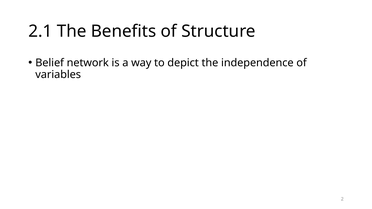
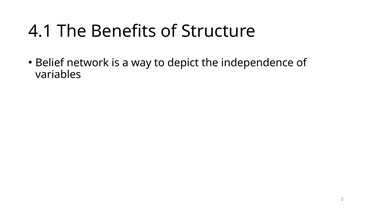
2.1: 2.1 -> 4.1 (40, 31)
